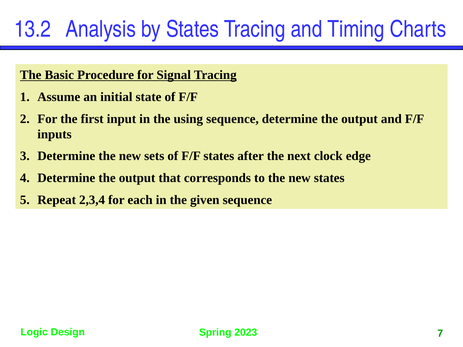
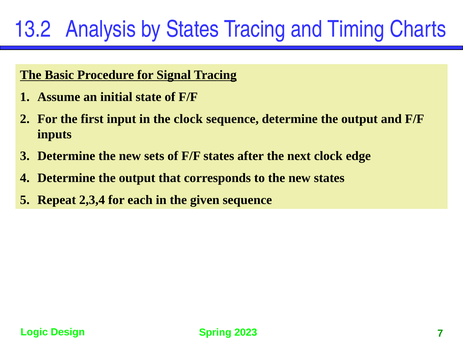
the using: using -> clock (188, 119)
